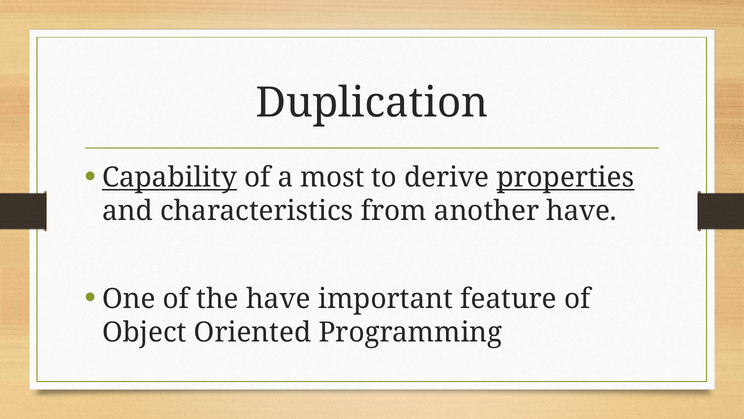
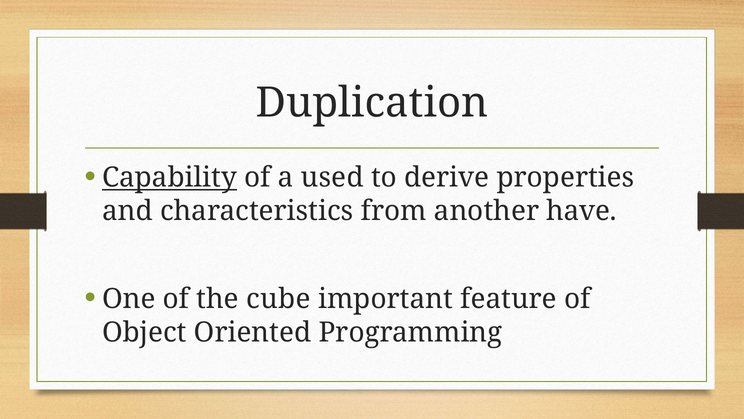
most: most -> used (332, 178)
properties underline: present -> none (566, 178)
the have: have -> cube (278, 298)
